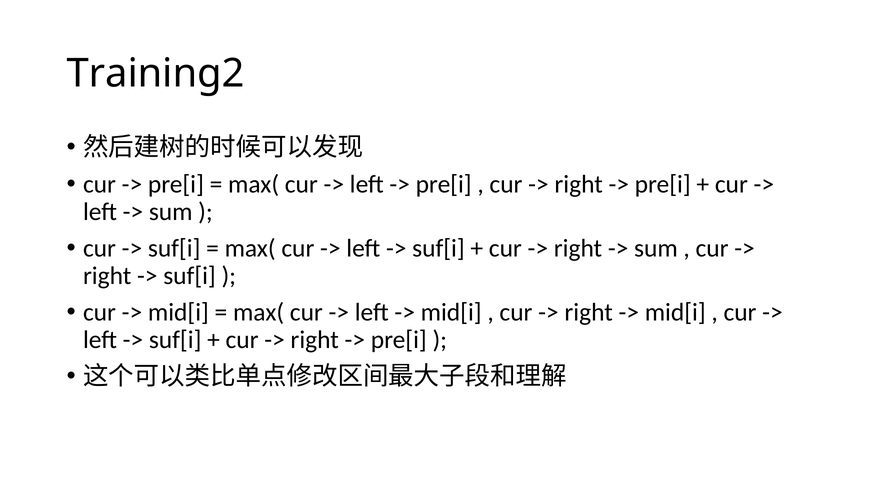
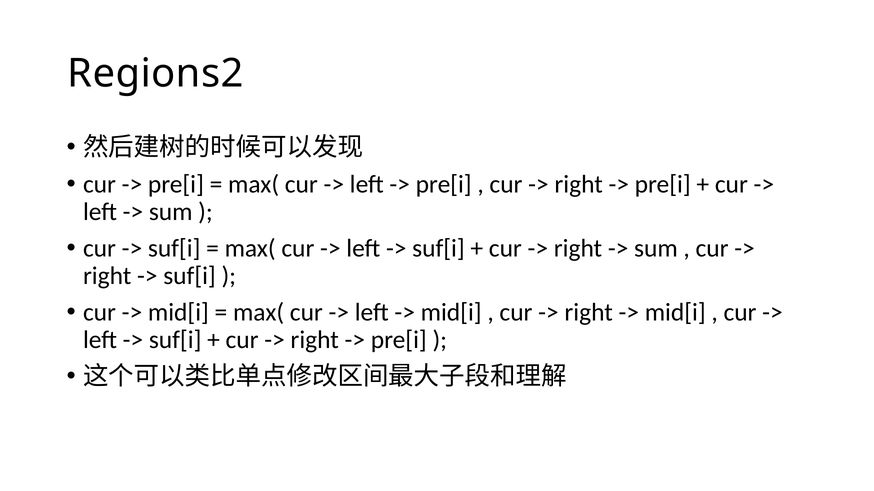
Training2: Training2 -> Regions2 (155, 73)
